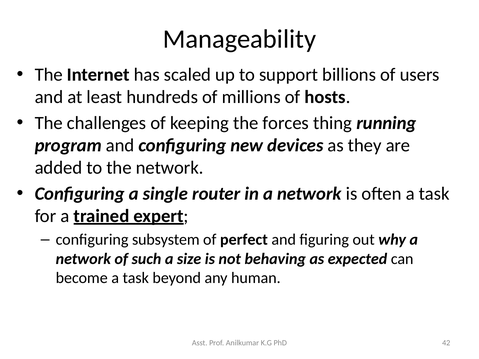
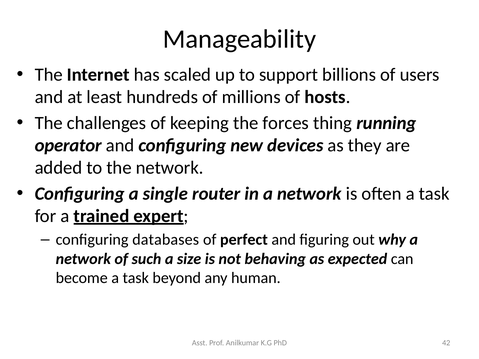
program: program -> operator (68, 145)
subsystem: subsystem -> databases (166, 240)
